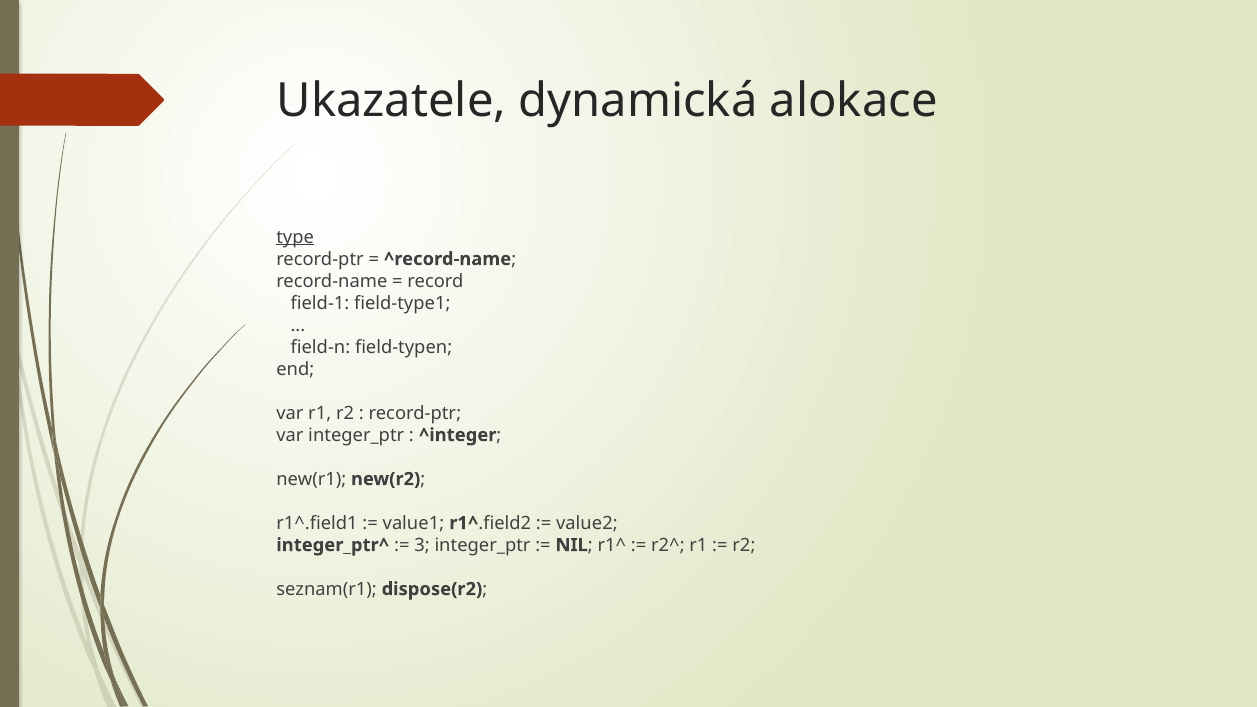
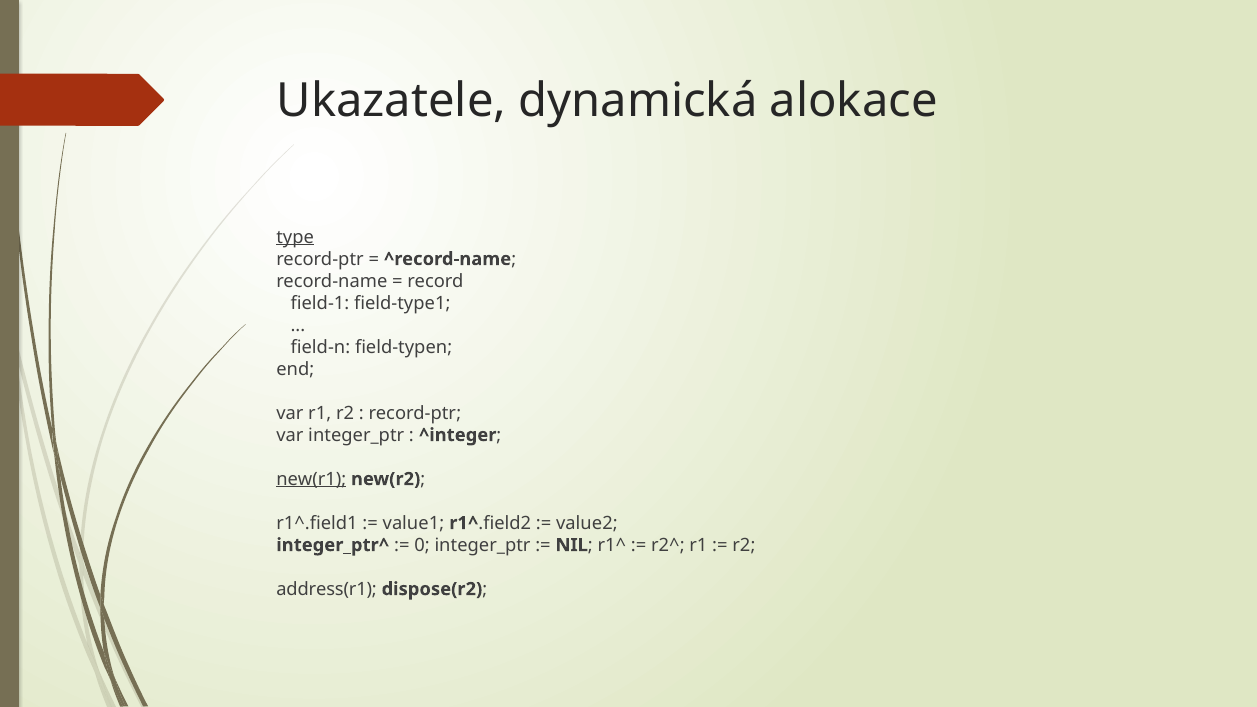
new(r1 underline: none -> present (311, 479)
3: 3 -> 0 (422, 545)
seznam(r1: seznam(r1 -> address(r1 (327, 589)
